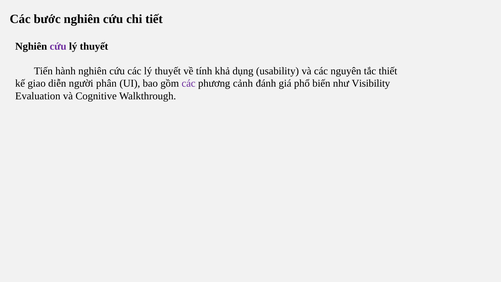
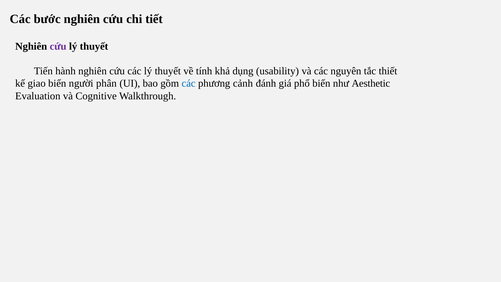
giao diễn: diễn -> biến (57, 83)
các colour: purple -> blue (189, 83)
Visibility: Visibility -> Aesthetic (371, 83)
